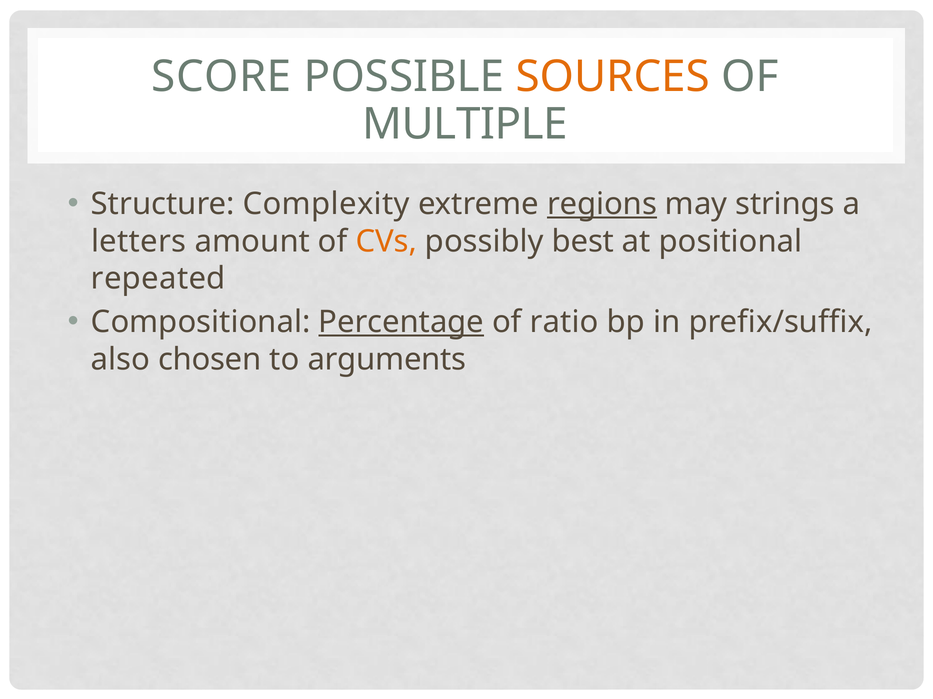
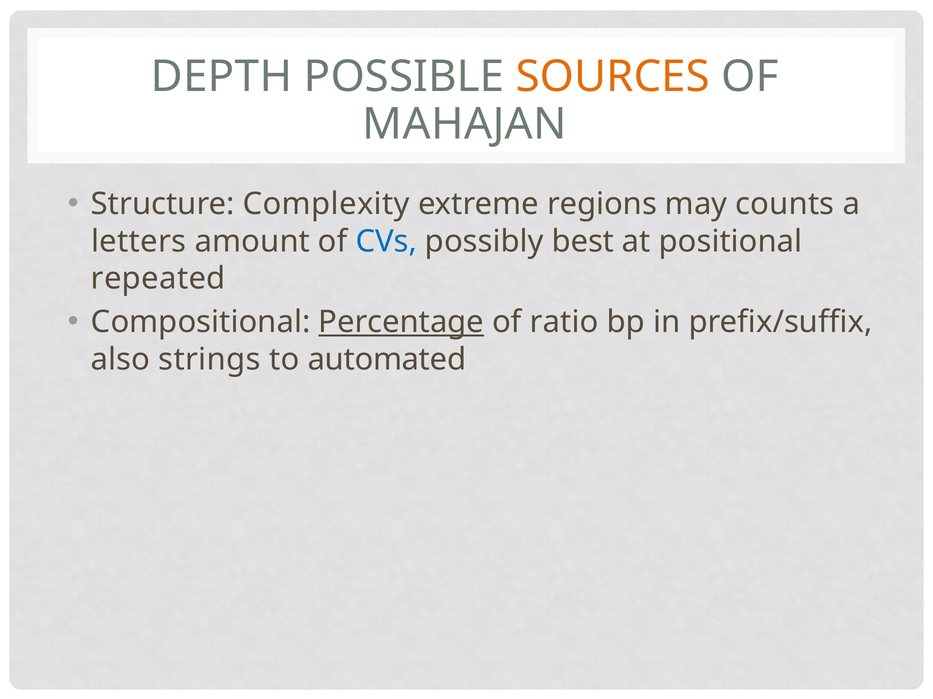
SCORE: SCORE -> DEPTH (222, 77)
MULTIPLE: MULTIPLE -> MAHAJAN (465, 124)
regions underline: present -> none (602, 204)
strings: strings -> counts (785, 204)
CVs colour: orange -> blue (386, 242)
chosen: chosen -> strings (210, 360)
arguments: arguments -> automated (387, 360)
